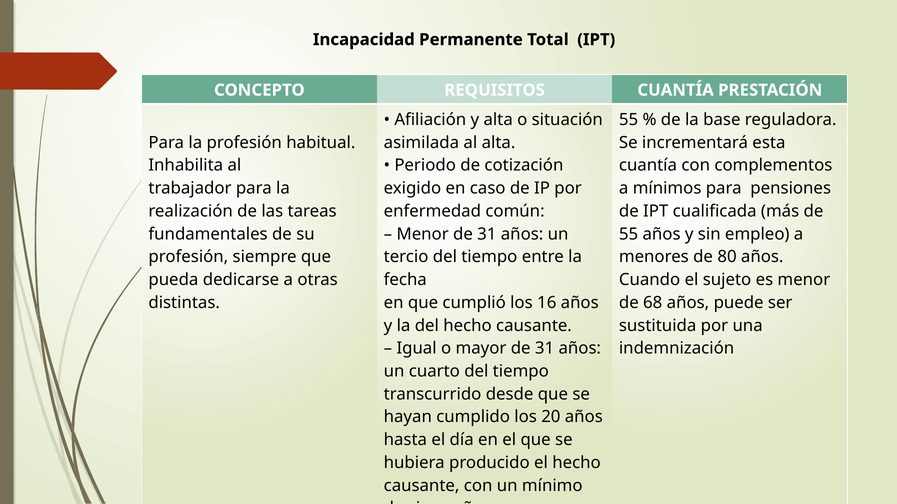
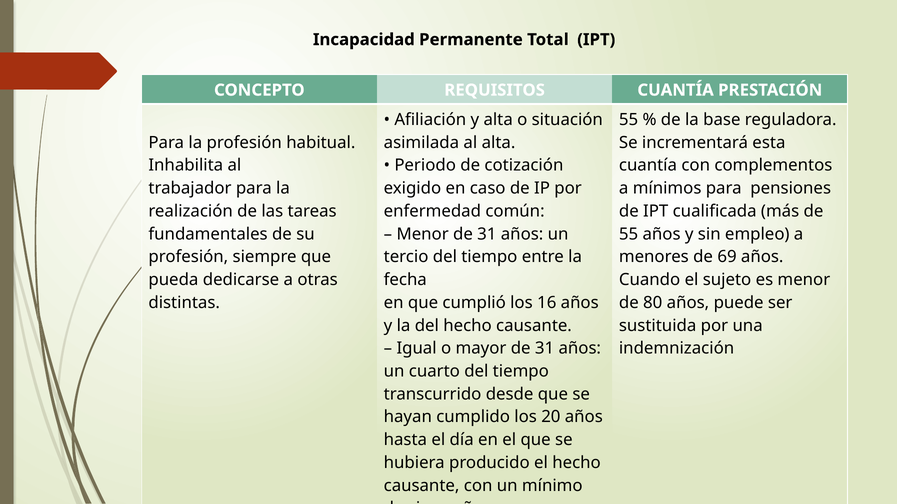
80: 80 -> 69 (727, 257)
68: 68 -> 80 (653, 303)
